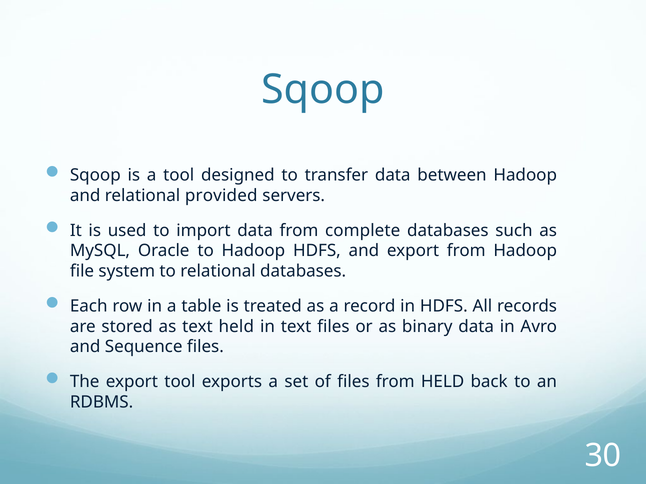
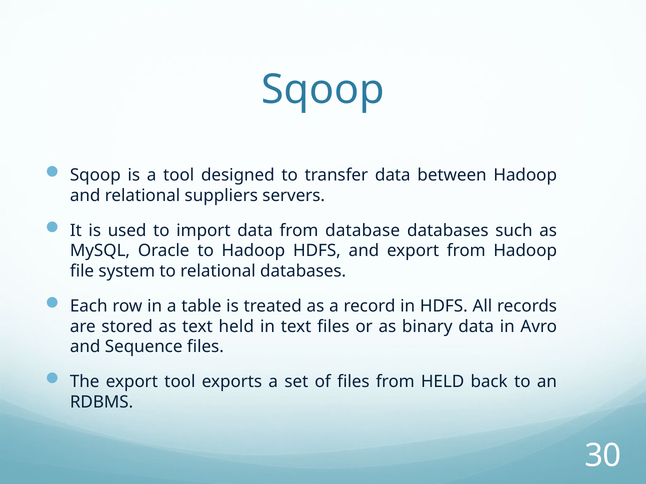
provided: provided -> suppliers (221, 196)
complete: complete -> database (363, 231)
